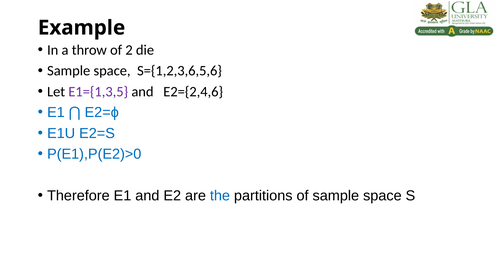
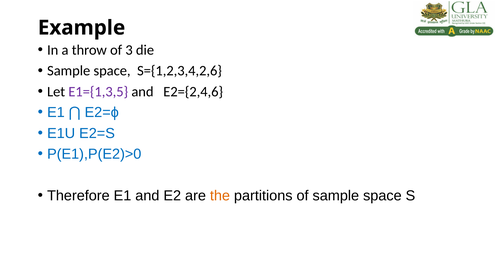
2: 2 -> 3 (129, 50)
S={1,2,3,6,5,6: S={1,2,3,6,5,6 -> S={1,2,3,4,2,6 (179, 71)
the colour: blue -> orange (220, 196)
